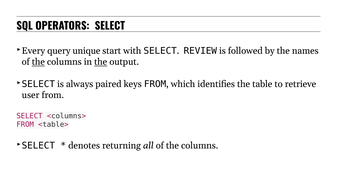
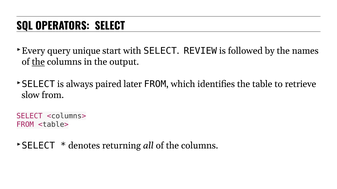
the underline: present -> none (101, 62)
keys: keys -> later (133, 84)
user: user -> slow (31, 95)
